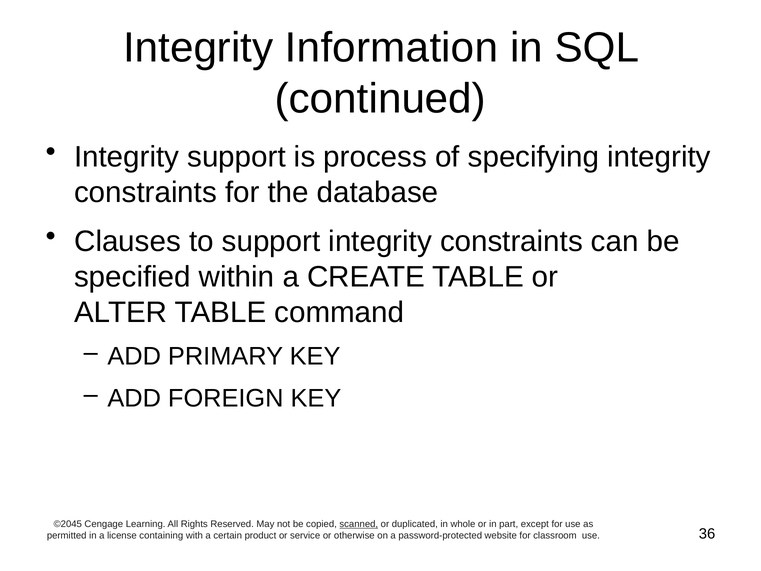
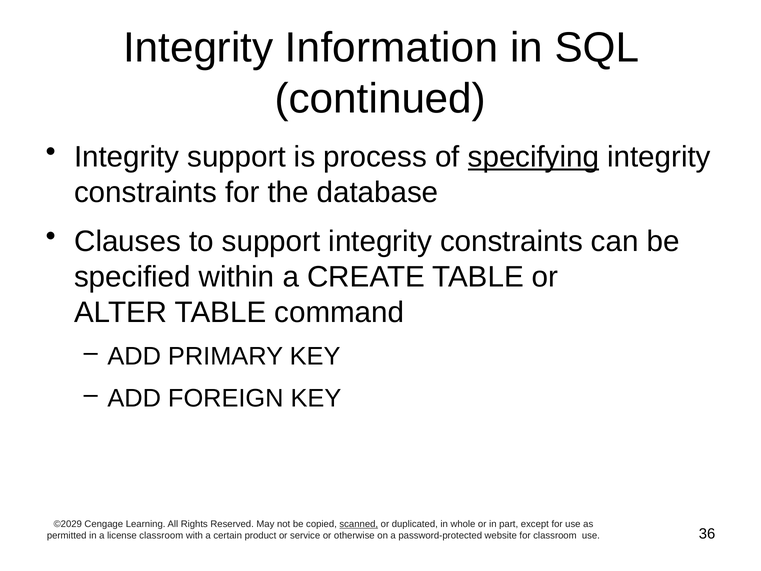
specifying underline: none -> present (533, 157)
©2045: ©2045 -> ©2029 (68, 524)
license containing: containing -> classroom (161, 535)
